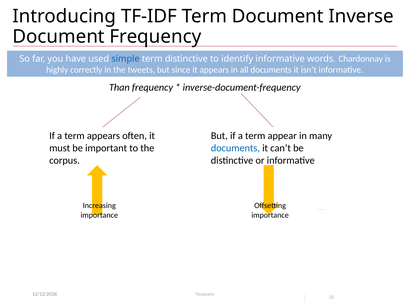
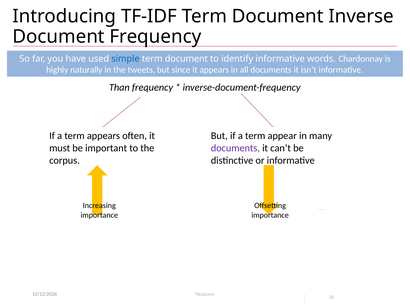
distinctive: distinctive -> document (186, 59)
correctly: correctly -> naturally (86, 70)
documents colour: blue -> purple (235, 148)
